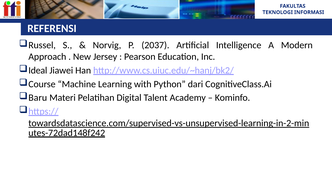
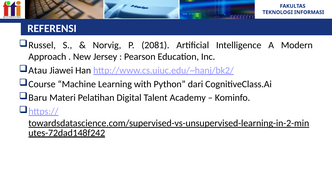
2037: 2037 -> 2081 (155, 45)
Ideal: Ideal -> Atau (38, 70)
